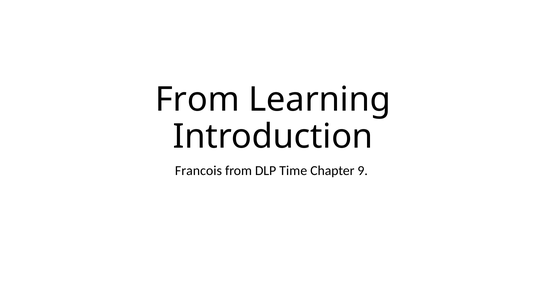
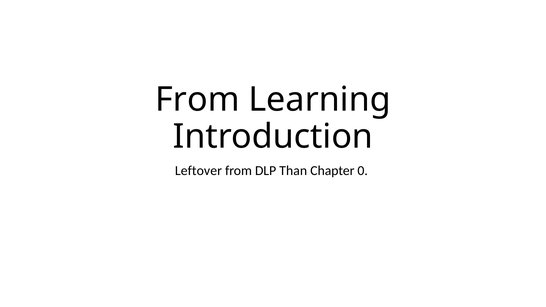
Francois: Francois -> Leftover (198, 171)
Time: Time -> Than (293, 171)
9: 9 -> 0 (363, 171)
